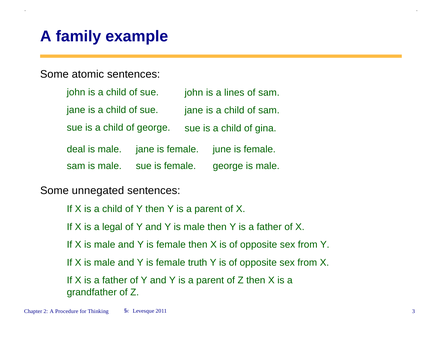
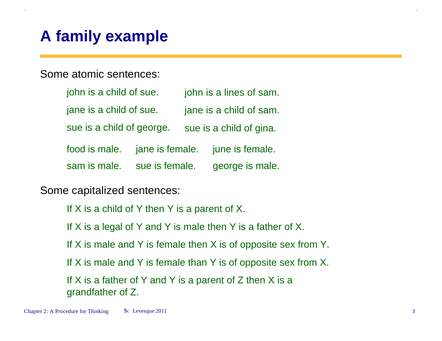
deal: deal -> food (76, 150)
unnegated: unnegated -> capitalized (98, 191)
truth: truth -> than (198, 263)
